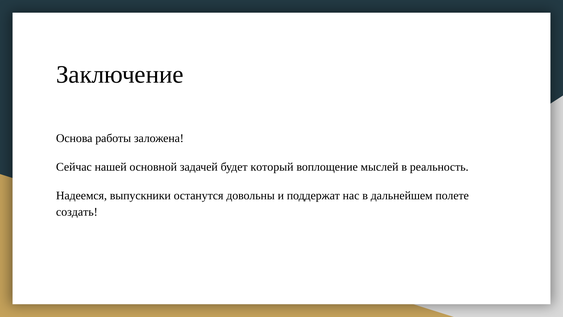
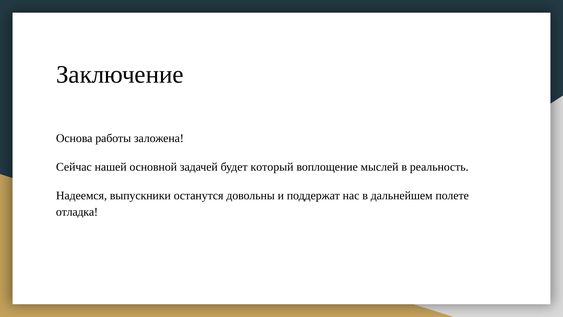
создать: создать -> отладка (77, 212)
